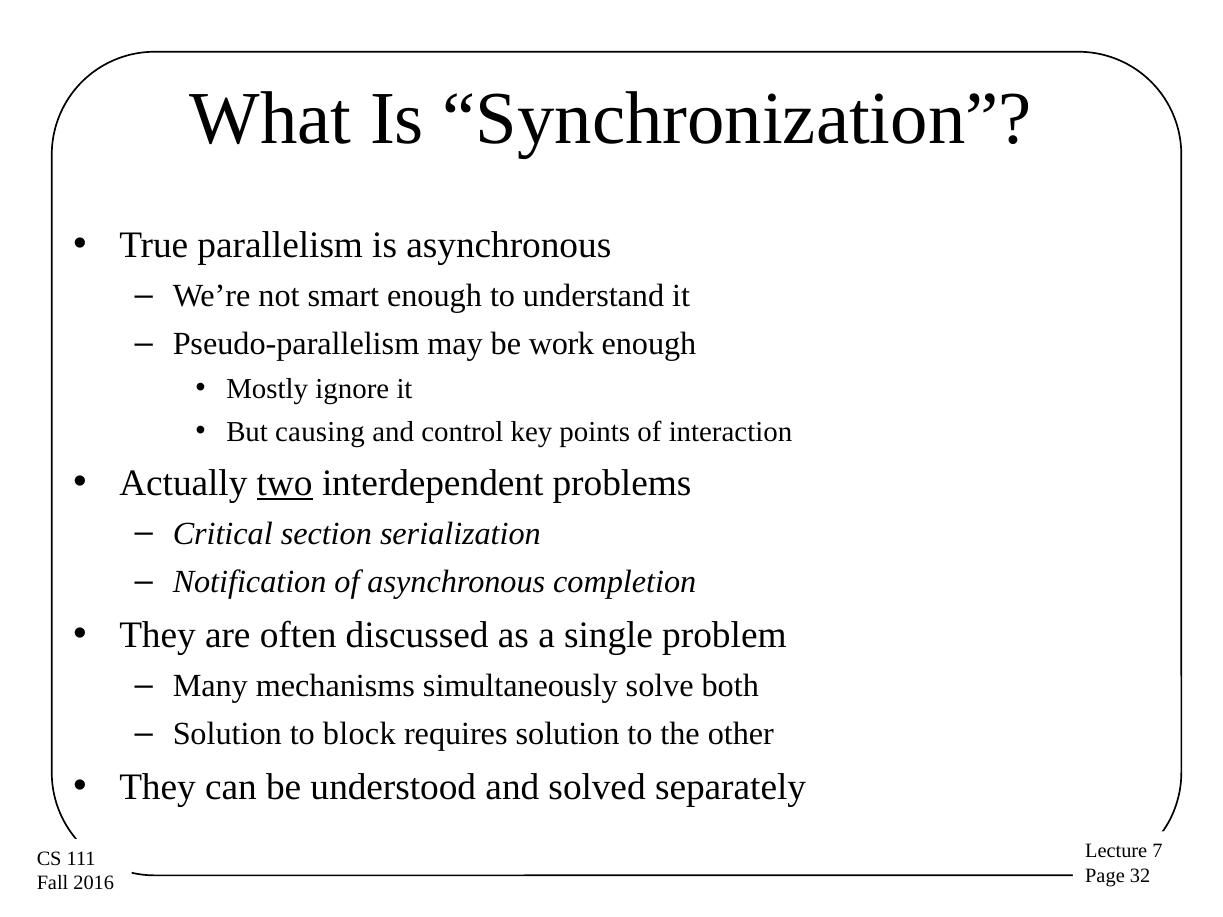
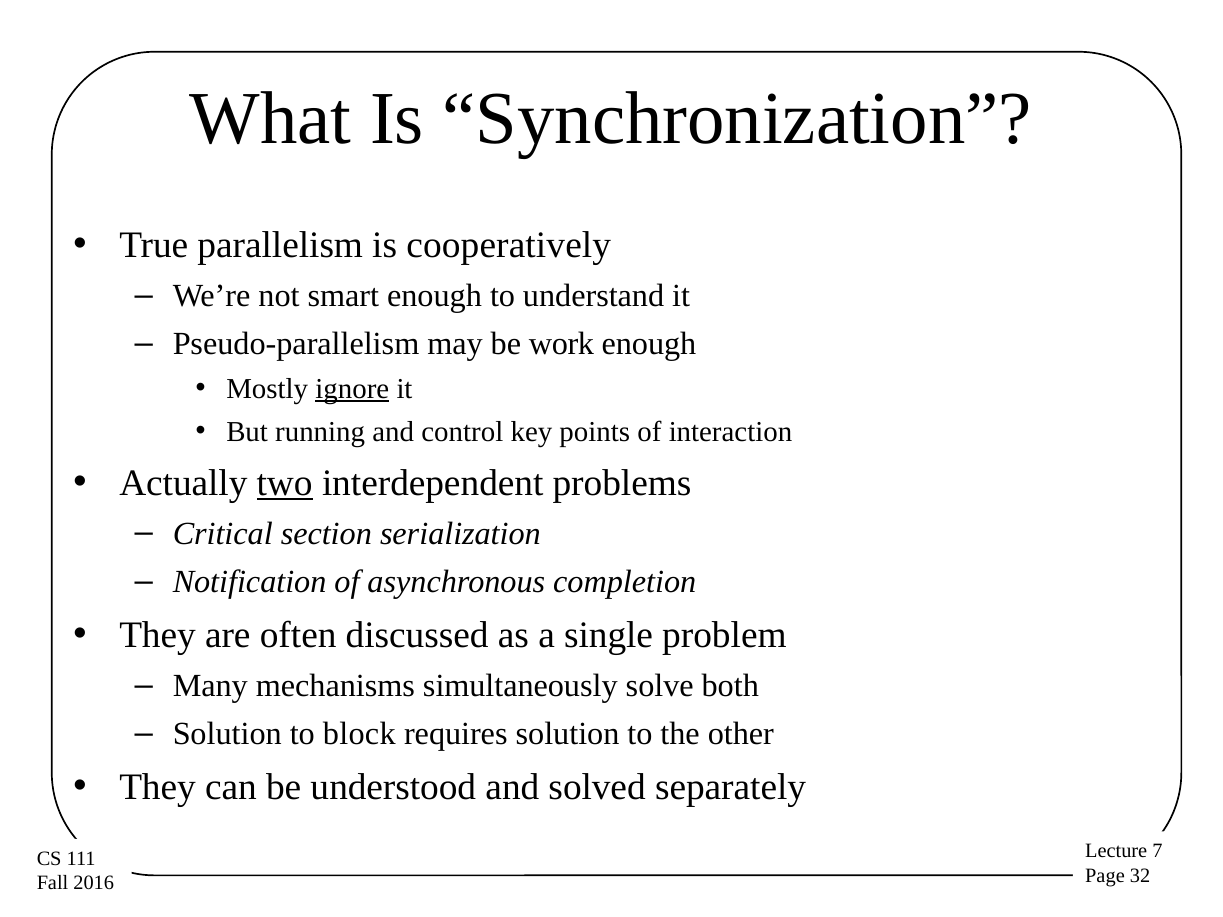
is asynchronous: asynchronous -> cooperatively (509, 245)
ignore underline: none -> present (352, 389)
causing: causing -> running (320, 432)
